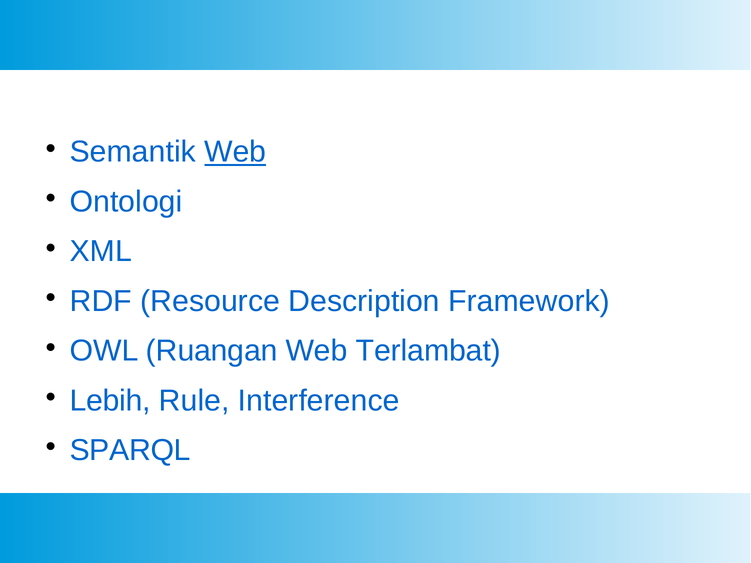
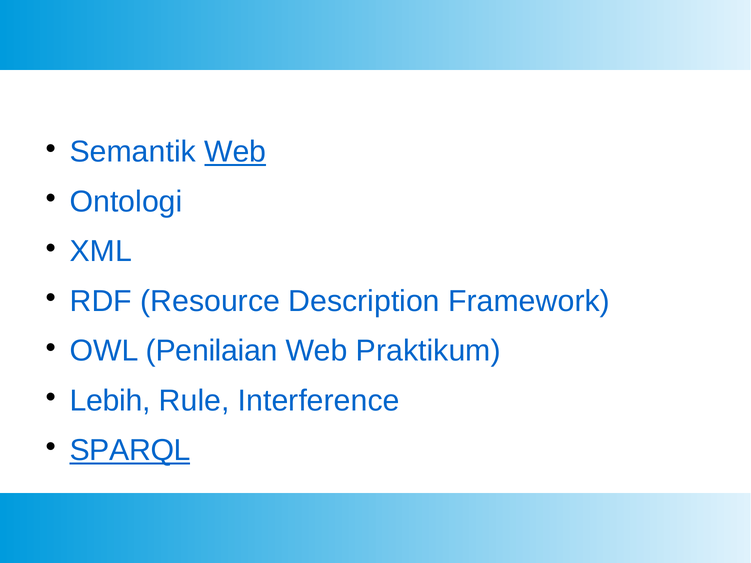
Ruangan: Ruangan -> Penilaian (212, 351)
Terlambat: Terlambat -> Praktikum (428, 351)
SPARQL underline: none -> present (130, 451)
